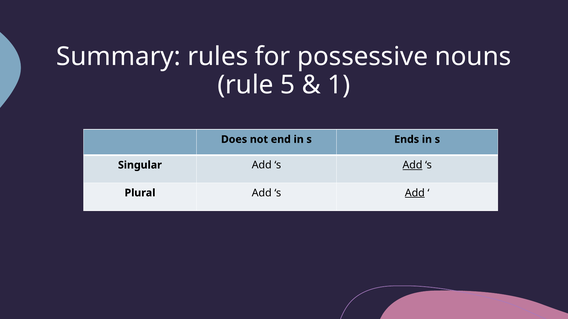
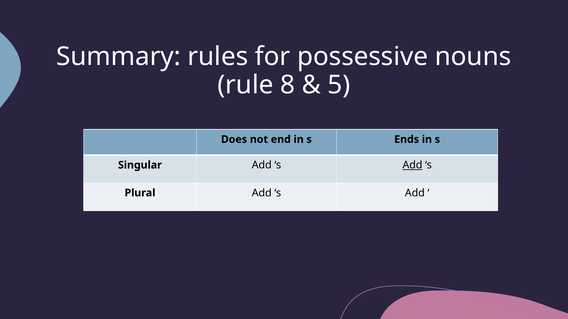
5: 5 -> 8 (288, 85)
1: 1 -> 5 (339, 85)
Add underline: present -> none (415, 193)
